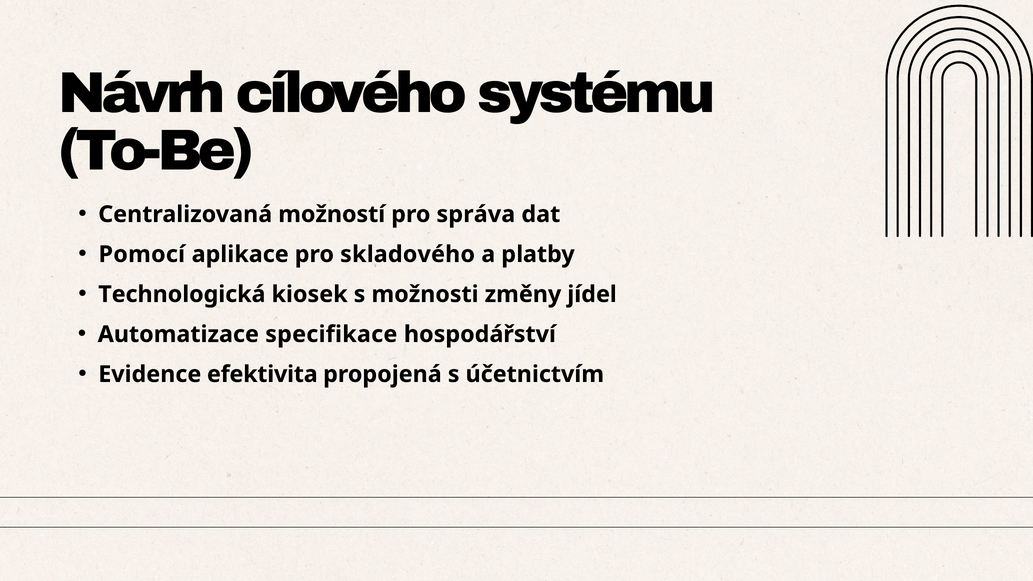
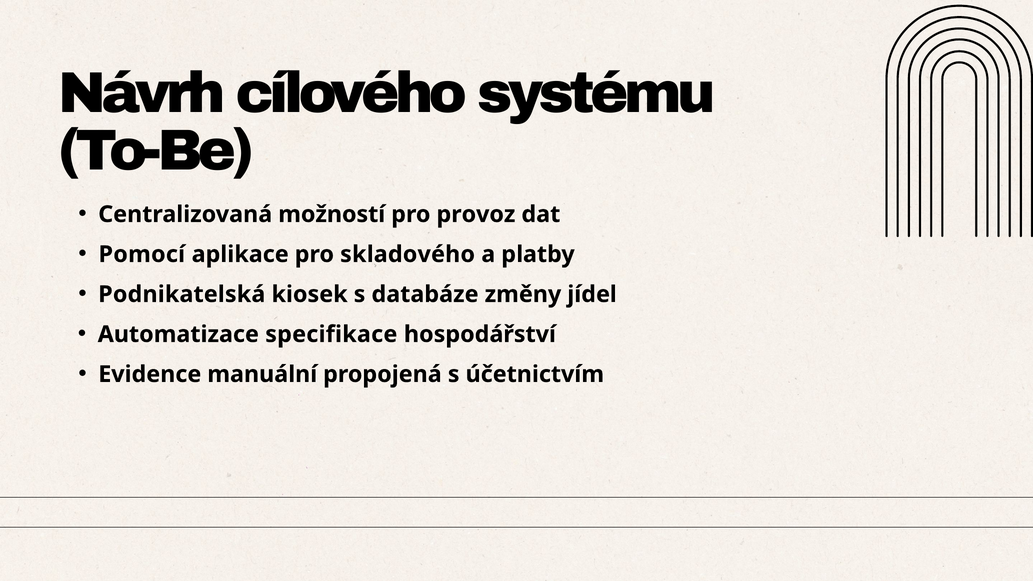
správa: správa -> provoz (476, 214)
Technologická: Technologická -> Podnikatelská (182, 294)
možnosti: možnosti -> databáze (425, 294)
efektivita: efektivita -> manuální (262, 374)
